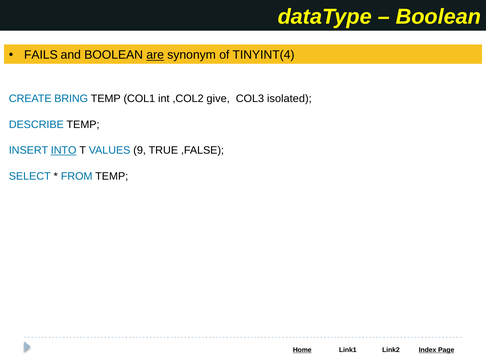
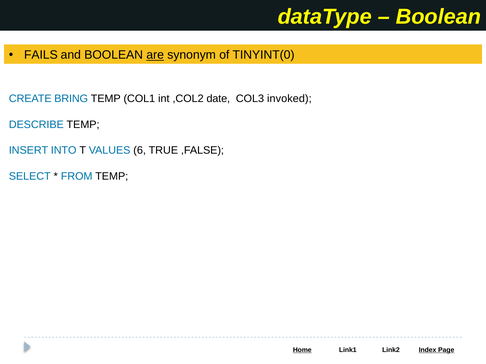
TINYINT(4: TINYINT(4 -> TINYINT(0 (264, 55)
give: give -> date (218, 99)
isolated: isolated -> invoked (289, 99)
INTO underline: present -> none (64, 151)
9: 9 -> 6 (140, 151)
